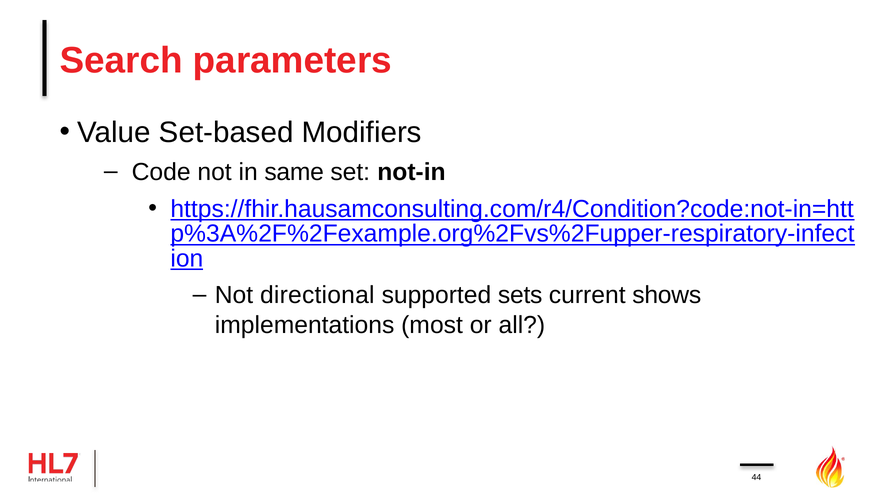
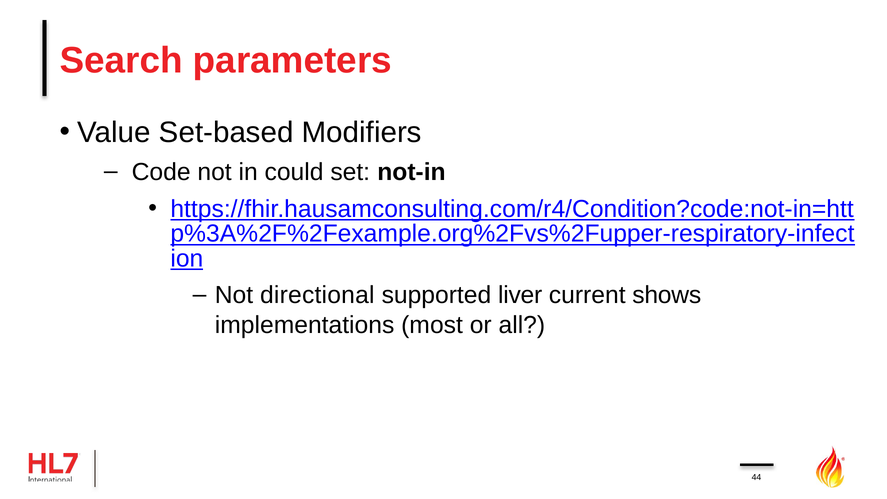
same: same -> could (294, 172)
sets: sets -> liver (520, 295)
